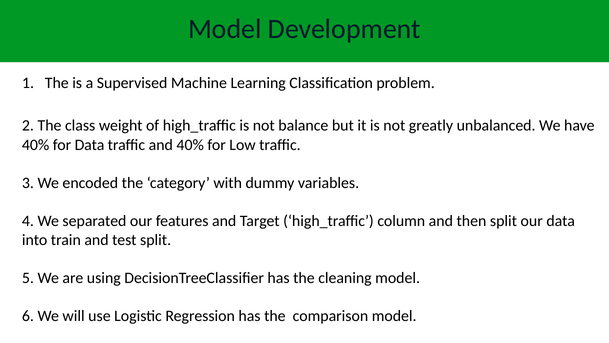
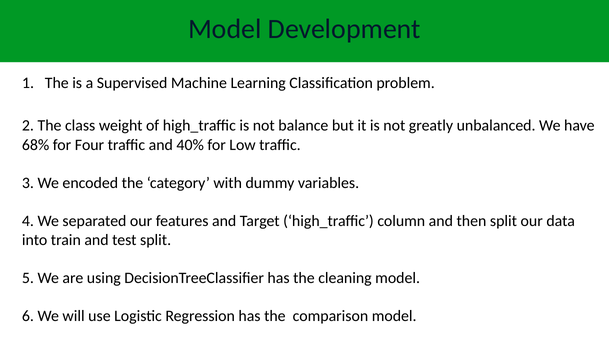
40%: 40% -> 68% (36, 145)
for Data: Data -> Four (89, 145)
